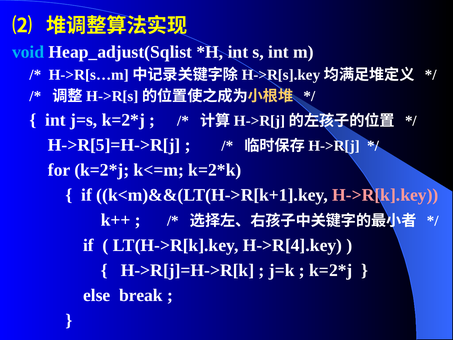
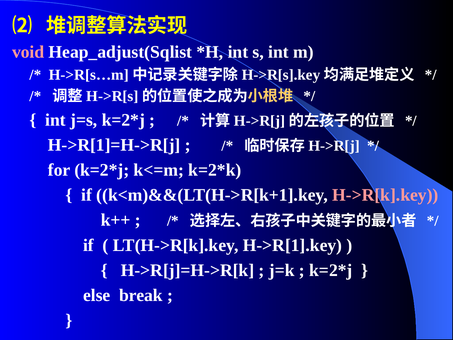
void colour: light blue -> pink (28, 52)
H->R[5]=H->R[j: H->R[5]=H->R[j -> H->R[1]=H->R[j (114, 145)
H->R[4].key: H->R[4].key -> H->R[1].key (292, 245)
